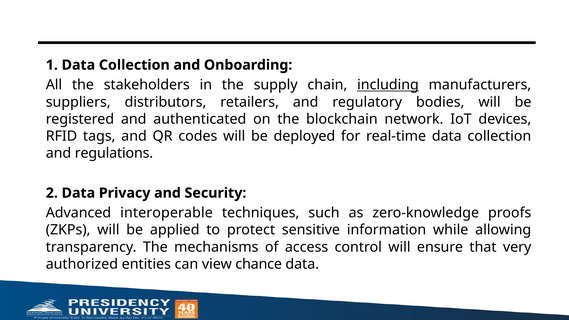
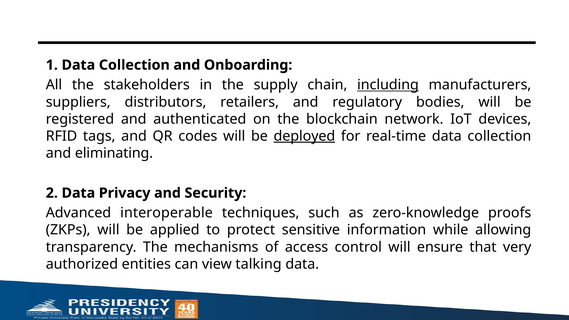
deployed underline: none -> present (304, 136)
regulations: regulations -> eliminating (114, 153)
chance: chance -> talking (259, 264)
